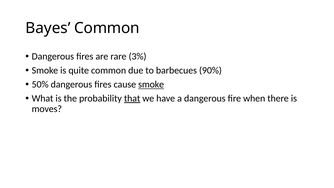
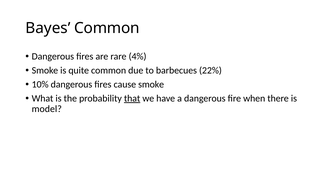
3%: 3% -> 4% (138, 56)
90%: 90% -> 22% (210, 70)
50%: 50% -> 10% (40, 84)
smoke underline: present -> none (151, 84)
moves: moves -> model (47, 109)
